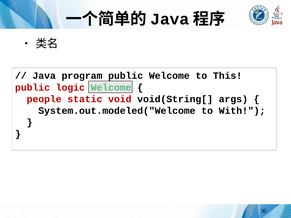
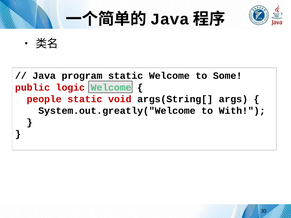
program public: public -> static (126, 76)
This: This -> Some (228, 76)
void(String[: void(String[ -> args(String[ (175, 99)
System.out.modeled("Welcome: System.out.modeled("Welcome -> System.out.greatly("Welcome (117, 111)
